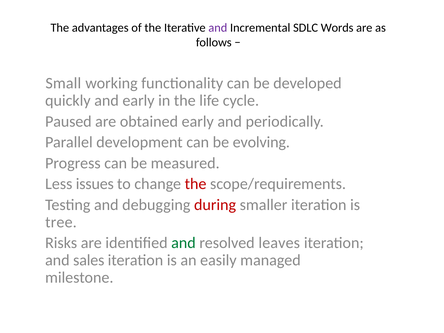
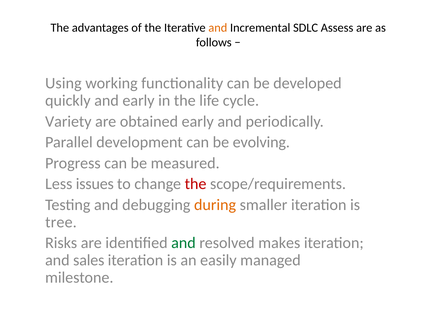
and colour: purple -> orange (218, 28)
Words: Words -> Assess (337, 28)
Small: Small -> Using (63, 83)
Paused: Paused -> Variety (68, 121)
during colour: red -> orange (215, 205)
leaves: leaves -> makes (279, 243)
